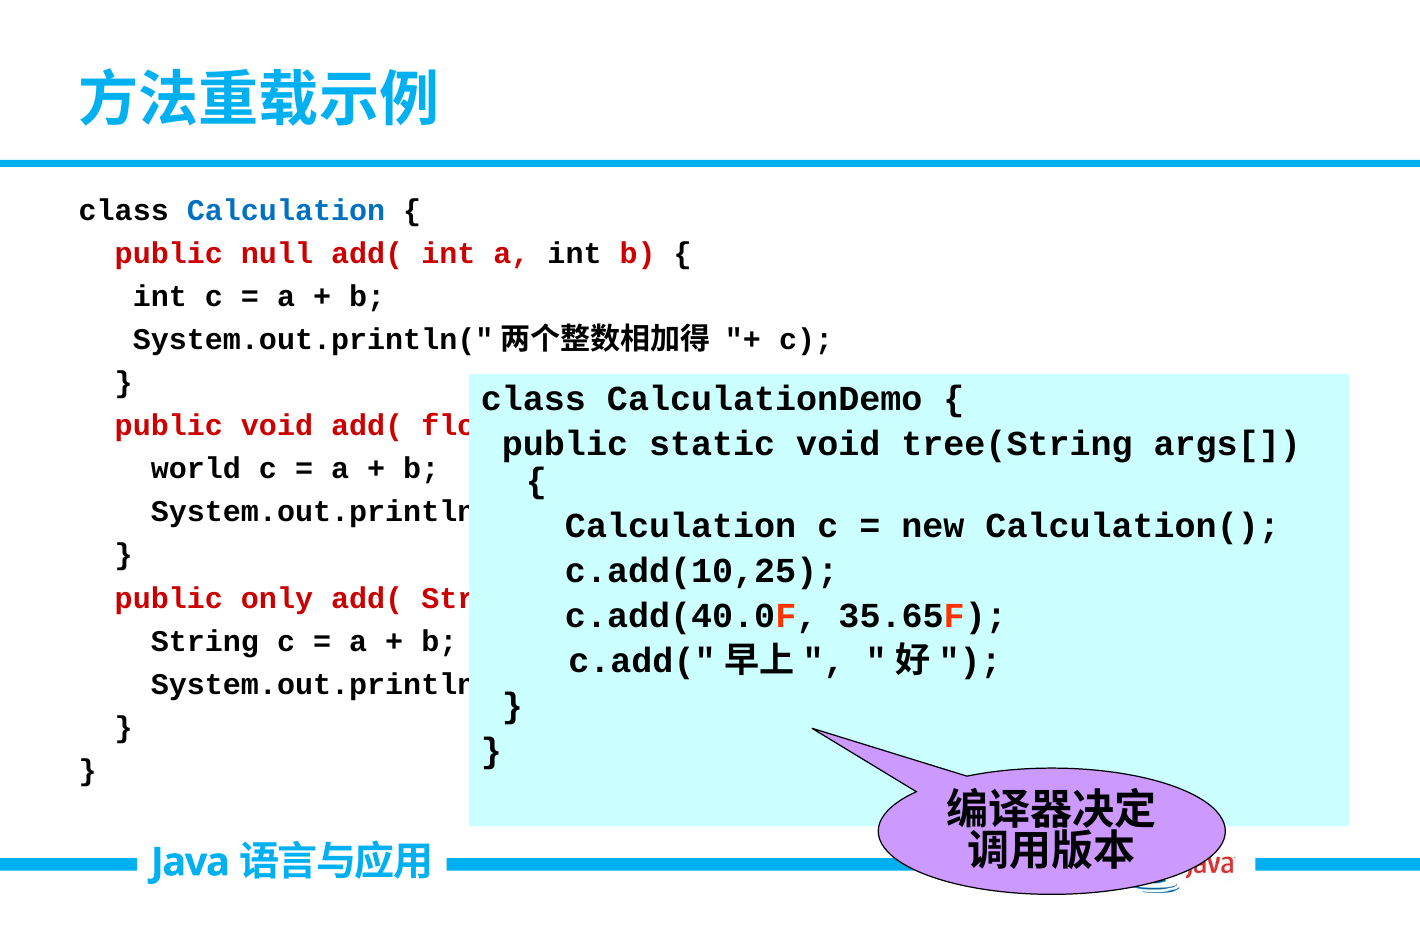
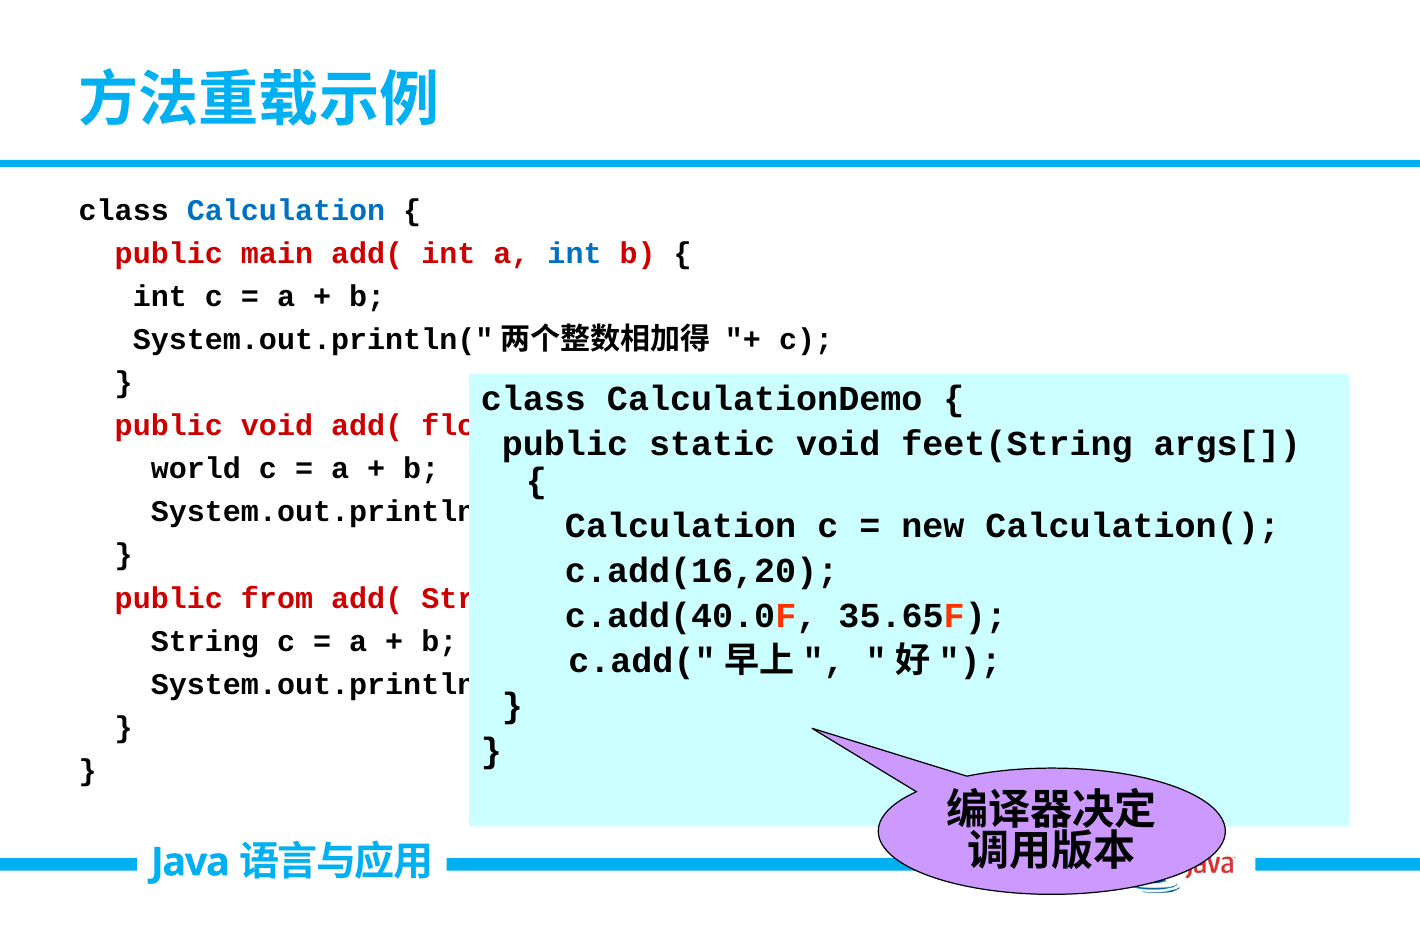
null: null -> main (277, 253)
int colour: black -> blue (575, 253)
tree(String: tree(String -> feet(String (1017, 443)
c.add(10,25: c.add(10,25 -> c.add(16,20 (702, 571)
only: only -> from (277, 598)
